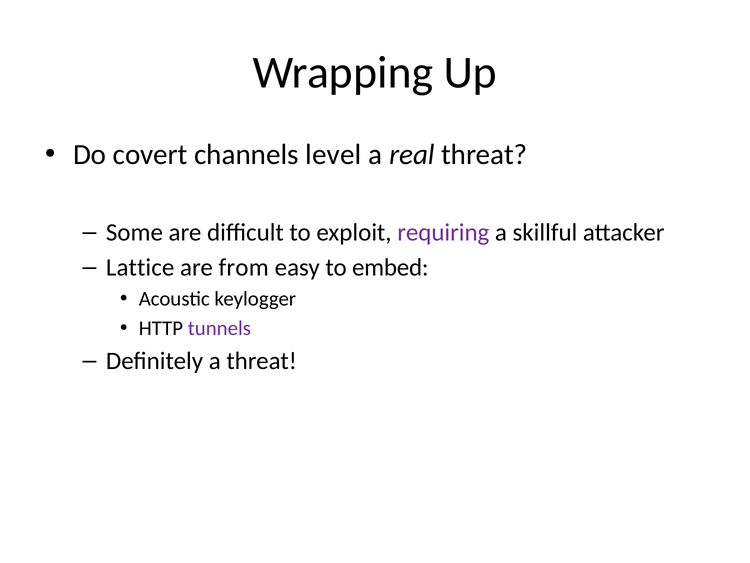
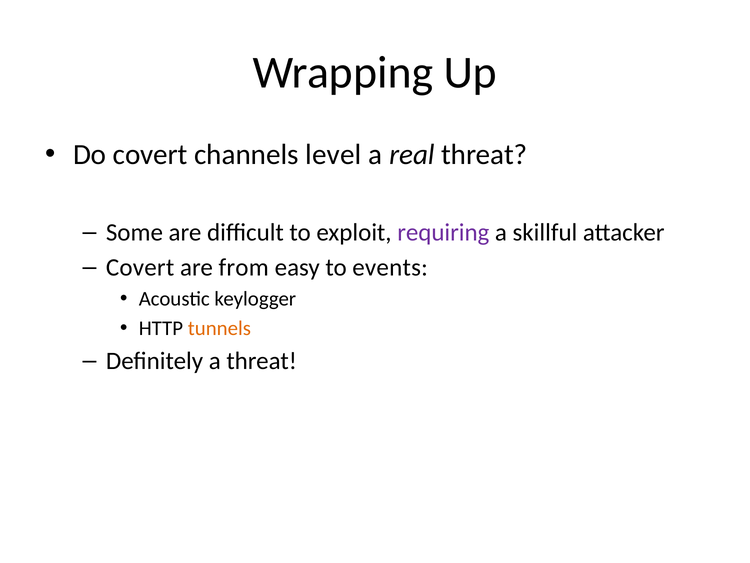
Lattice: Lattice -> Covert (140, 267)
embed: embed -> events (390, 267)
tunnels colour: purple -> orange (219, 328)
